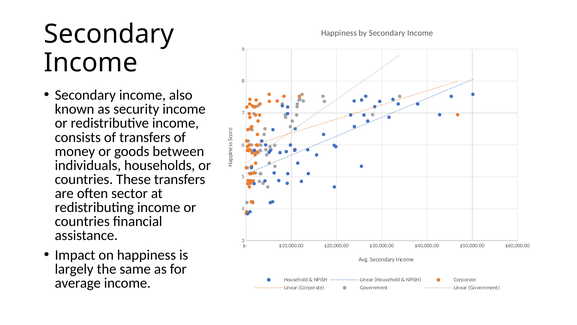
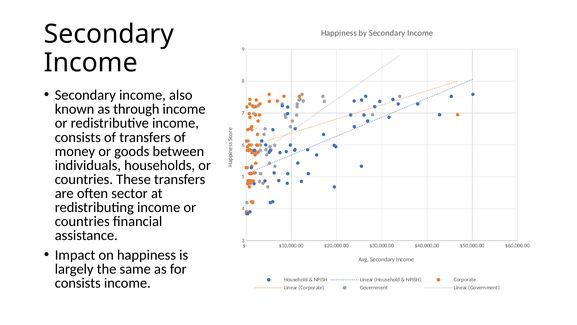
security: security -> through (136, 109)
average: average -> consists (78, 283)
